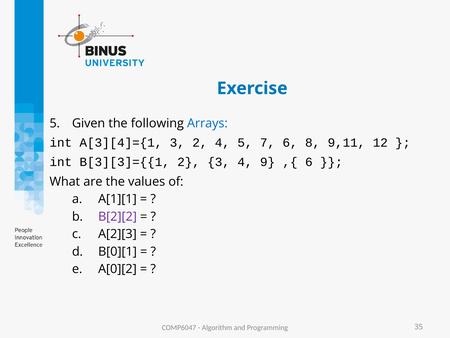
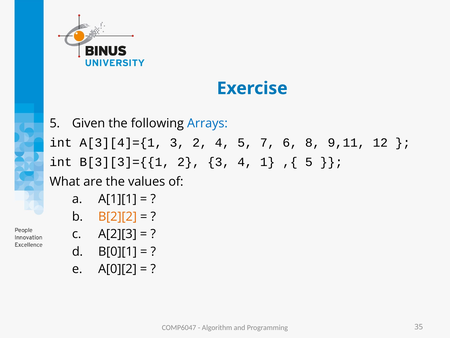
9: 9 -> 1 (268, 162)
6: 6 -> 5 (309, 162)
B[2][2 colour: purple -> orange (118, 216)
